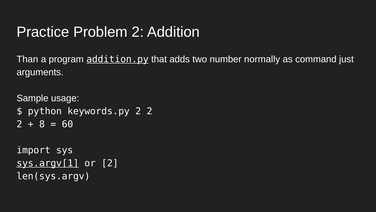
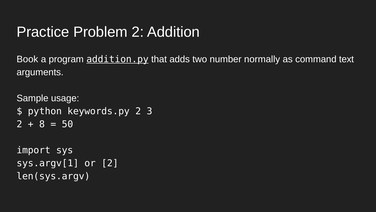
Than: Than -> Book (27, 59)
just: just -> text (346, 59)
2: 2 -> 3 (149, 111)
60: 60 -> 50 (67, 124)
sys.argv[1 underline: present -> none (48, 163)
